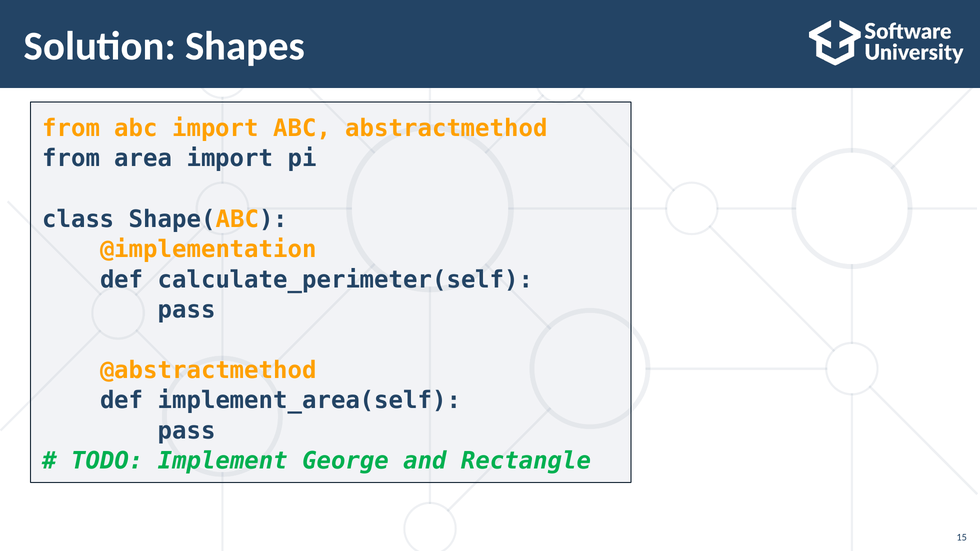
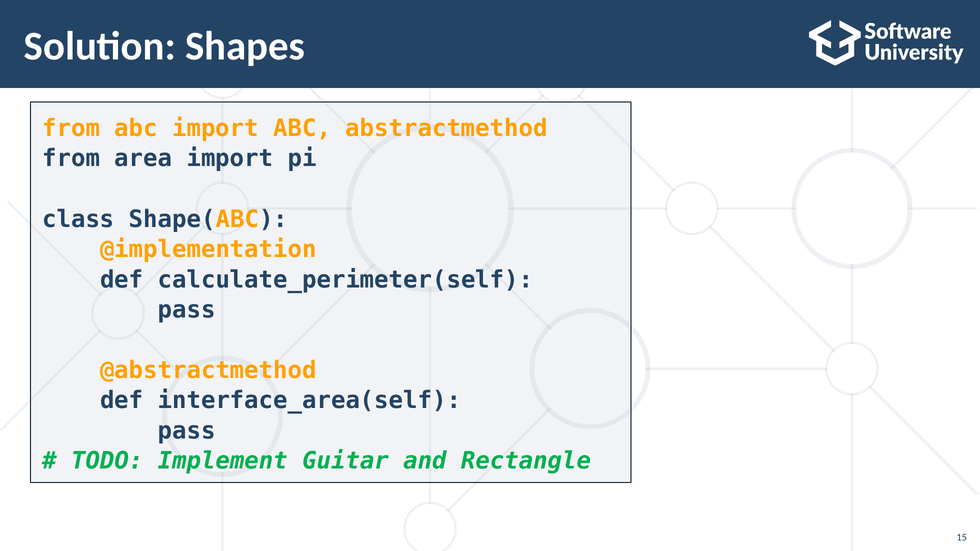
implement_area(self: implement_area(self -> interface_area(self (309, 401)
George: George -> Guitar (345, 461)
